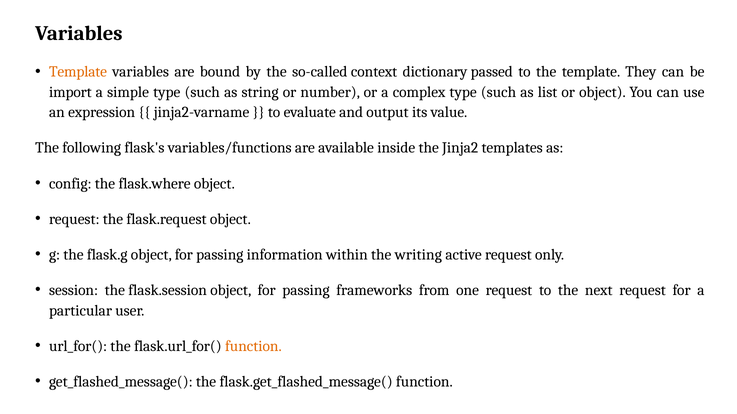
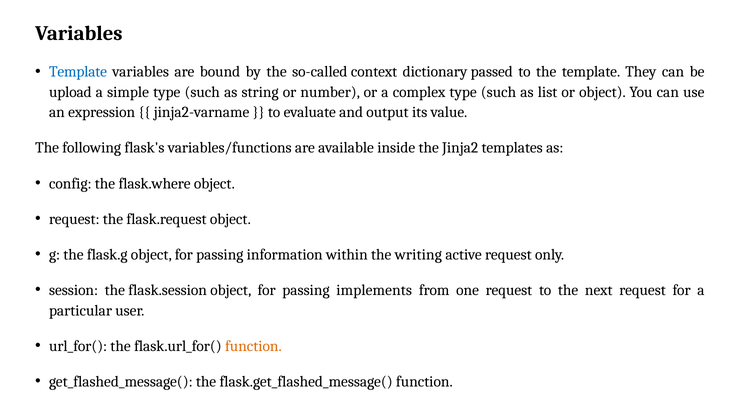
Template colour: orange -> blue (78, 72)
import: import -> upload (70, 92)
frameworks: frameworks -> implements (374, 291)
